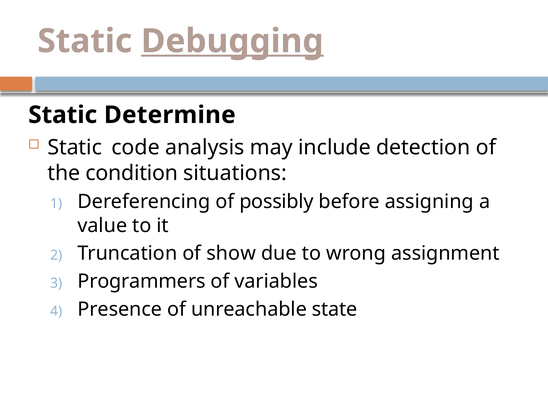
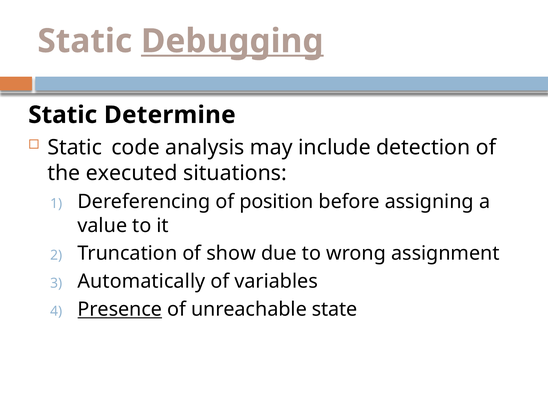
condition: condition -> executed (132, 173)
possibly: possibly -> position (276, 202)
Programmers: Programmers -> Automatically (141, 281)
Presence underline: none -> present (120, 309)
